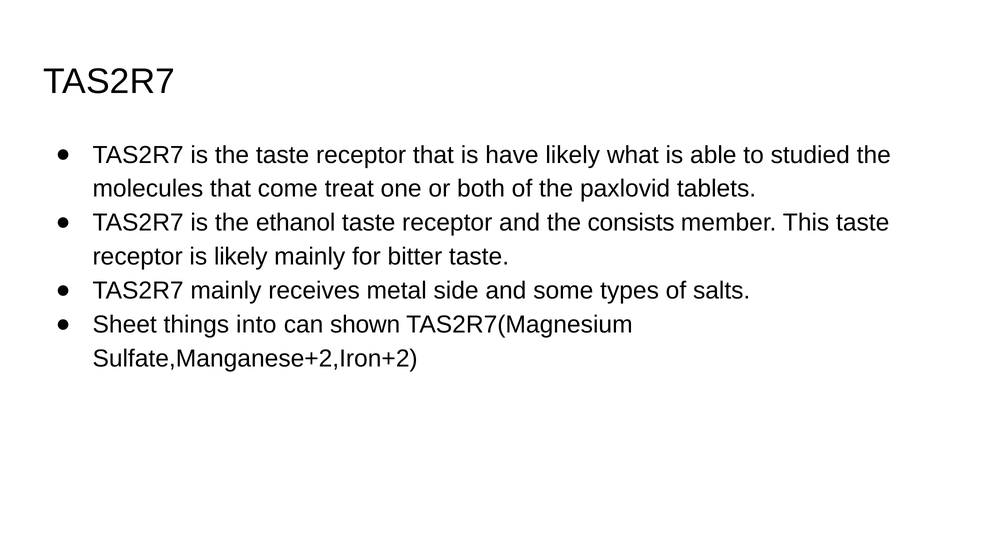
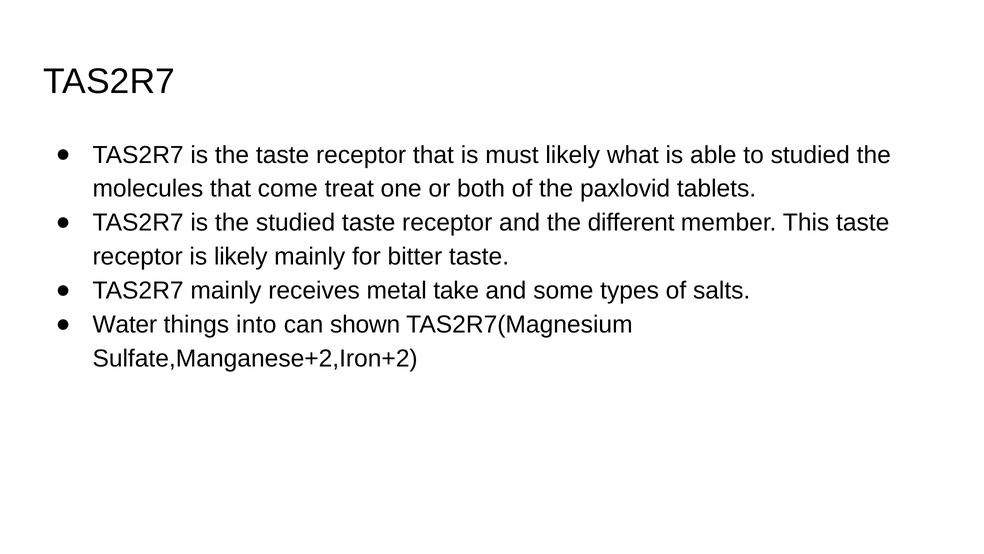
have: have -> must (512, 155)
the ethanol: ethanol -> studied (296, 223)
consists: consists -> different (631, 223)
side: side -> take (456, 290)
Sheet: Sheet -> Water (125, 324)
